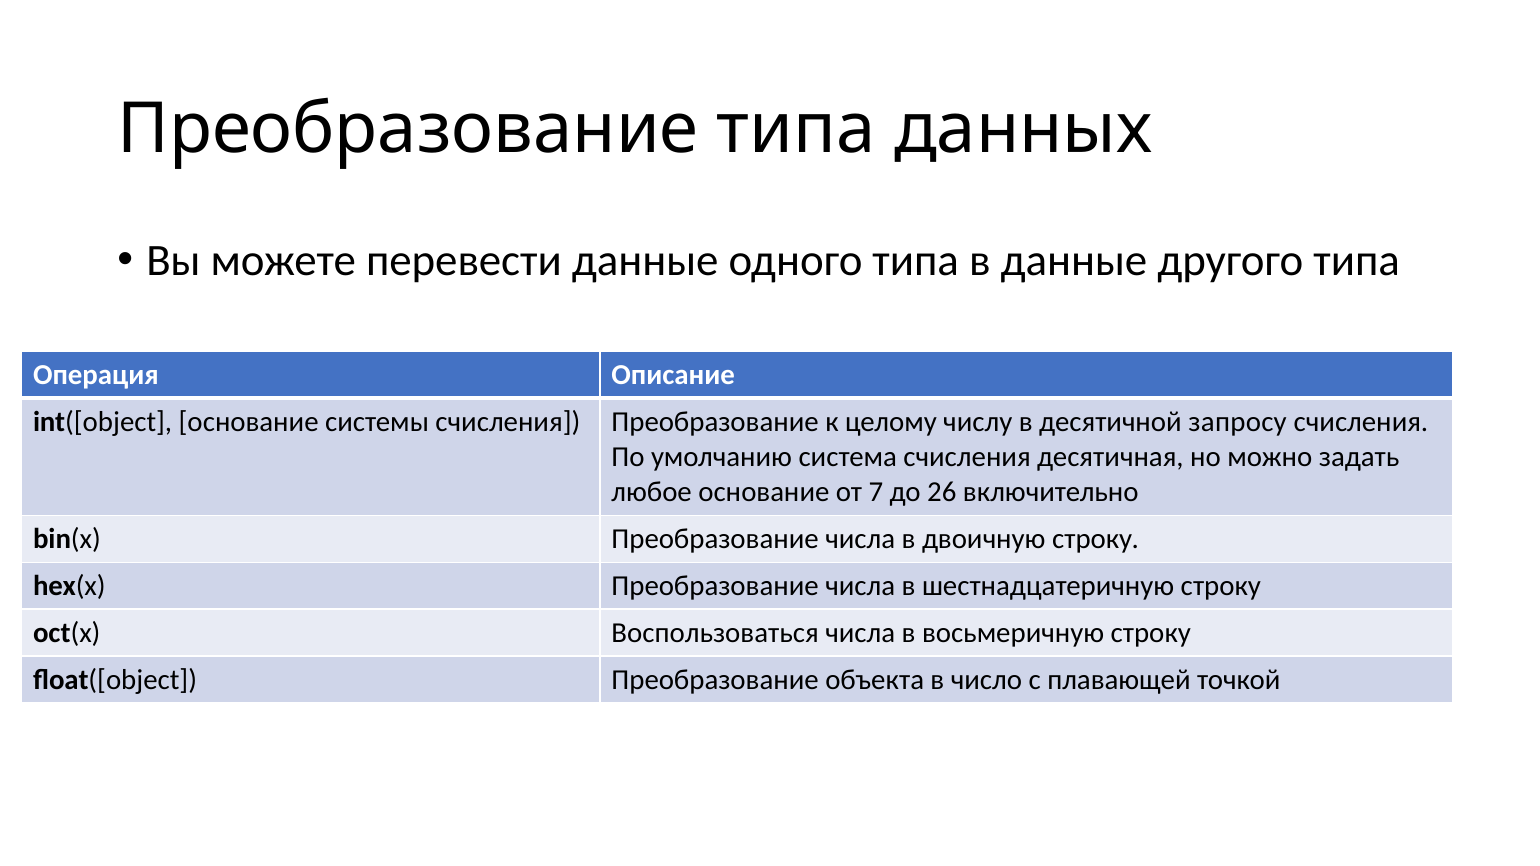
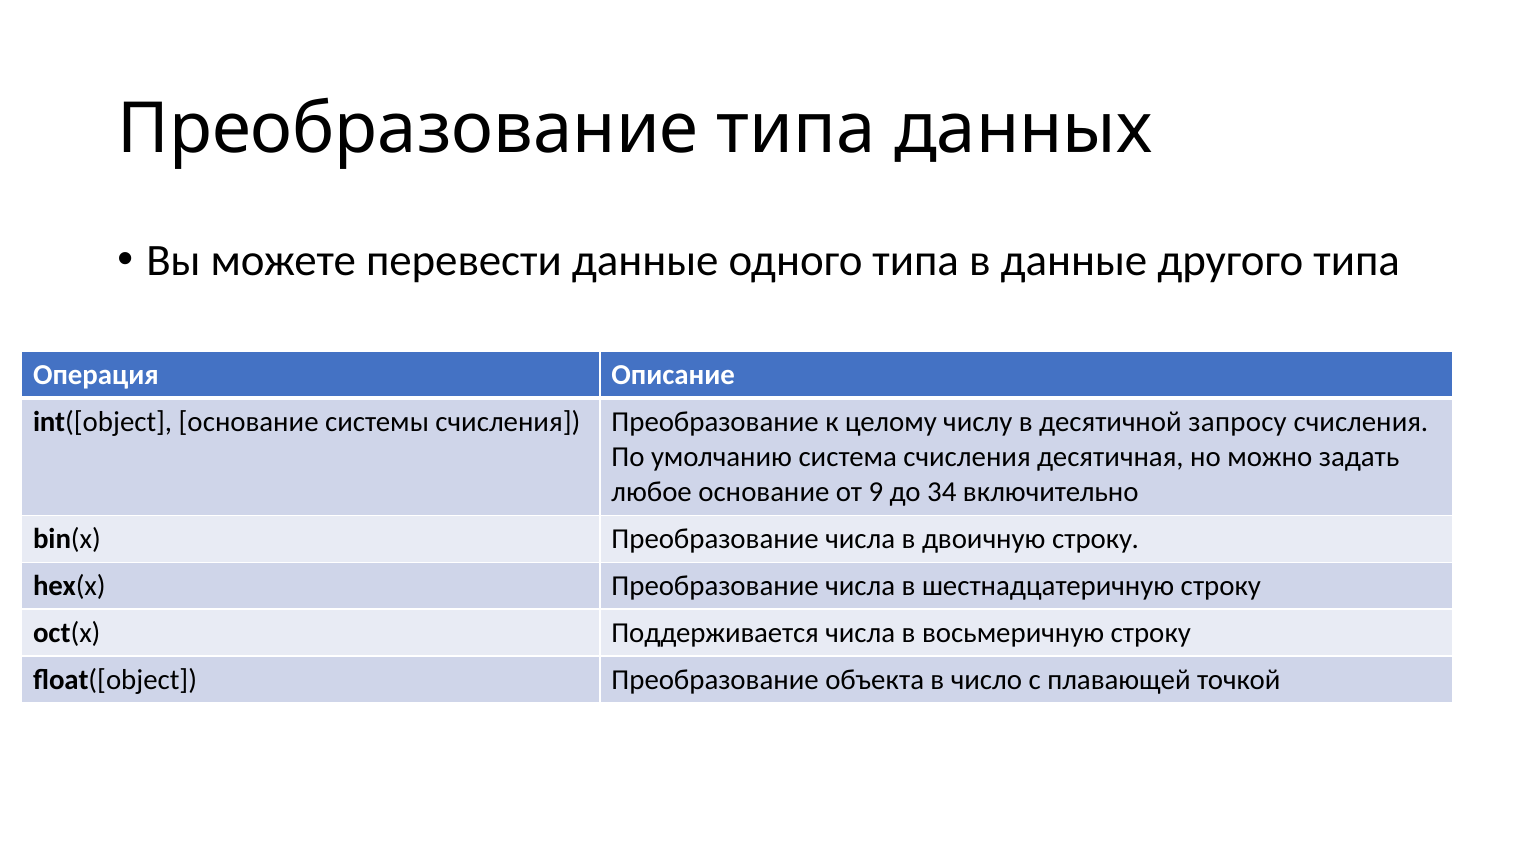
7: 7 -> 9 (876, 493)
26: 26 -> 34 (942, 493)
Воспользоваться: Воспользоваться -> Поддерживается (715, 633)
